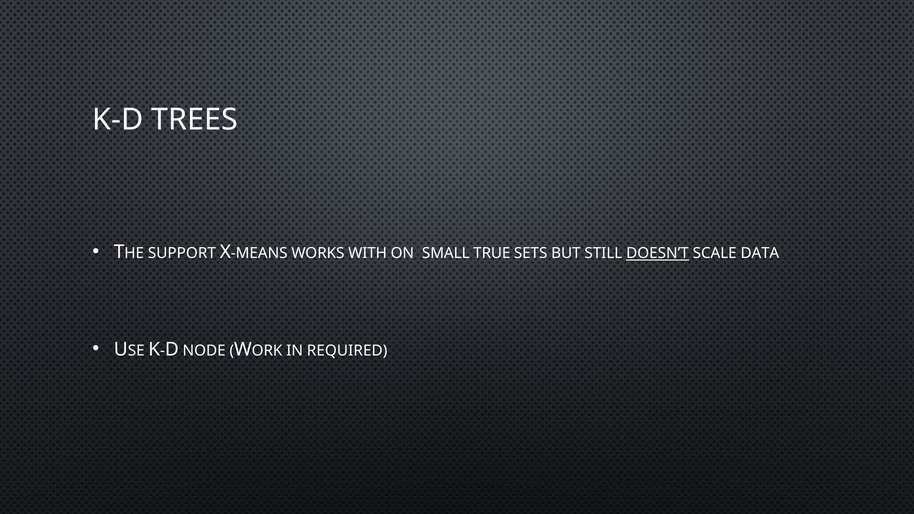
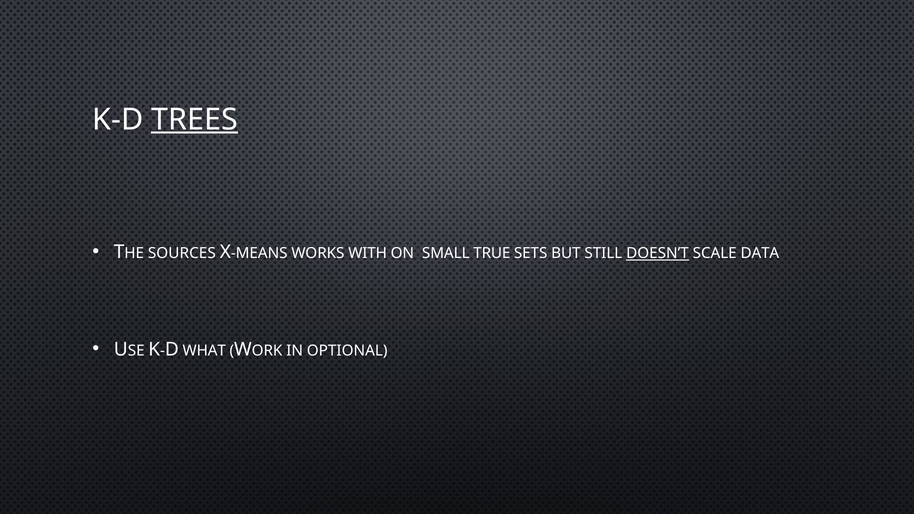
TREES underline: none -> present (195, 120)
SUPPORT: SUPPORT -> SOURCES (182, 253)
NODE: NODE -> WHAT (204, 351)
REQUIRED: REQUIRED -> OPTIONAL (347, 351)
